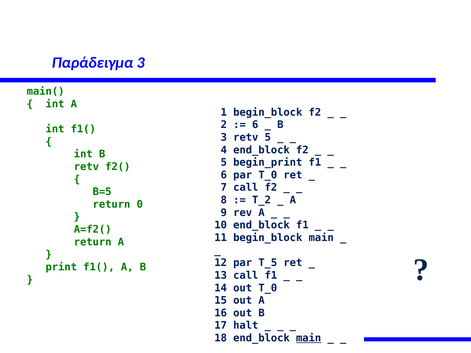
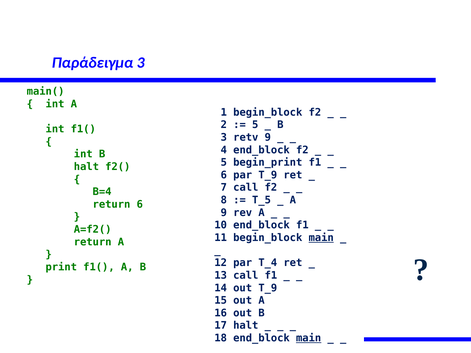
6: 6 -> 5 (255, 125)
retv 5: 5 -> 9 (268, 137)
retv: retv -> halt (86, 167)
par T_0: T_0 -> T_9 (268, 175)
B=5: B=5 -> B=4 (102, 192)
T_2: T_2 -> T_5 (261, 200)
return 0: 0 -> 6 (140, 204)
main underline: none -> present (321, 238)
T_5: T_5 -> T_4 (268, 263)
out T_0: T_0 -> T_9 (268, 288)
